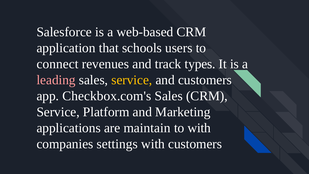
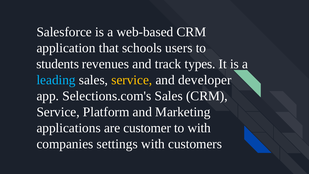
connect: connect -> students (58, 64)
leading colour: pink -> light blue (56, 80)
and customers: customers -> developer (205, 80)
Checkbox.com's: Checkbox.com's -> Selections.com's (107, 96)
maintain: maintain -> customer (147, 128)
